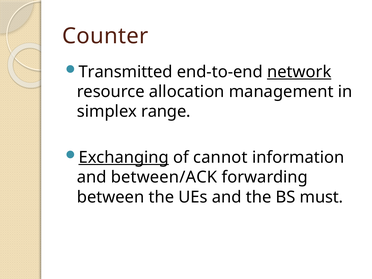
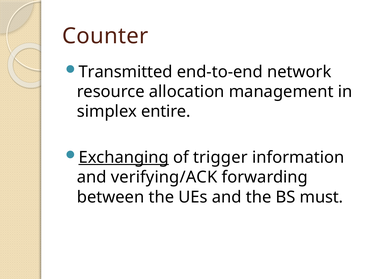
network underline: present -> none (299, 72)
range: range -> entire (166, 112)
cannot: cannot -> trigger (220, 157)
between/ACK: between/ACK -> verifying/ACK (164, 177)
